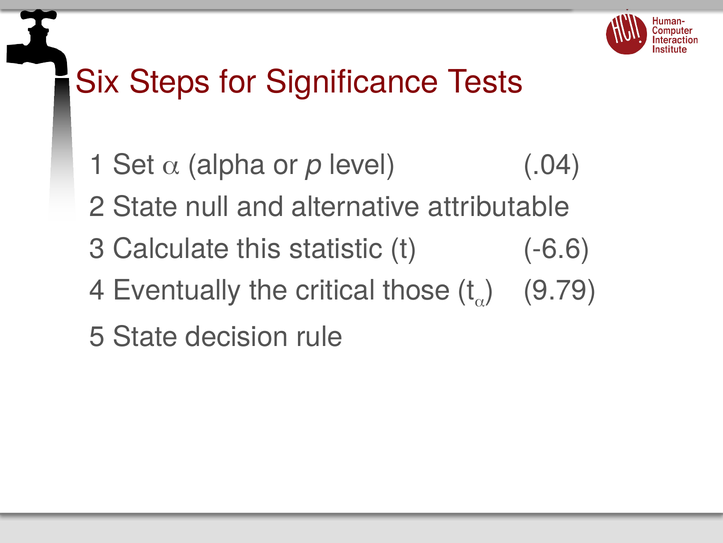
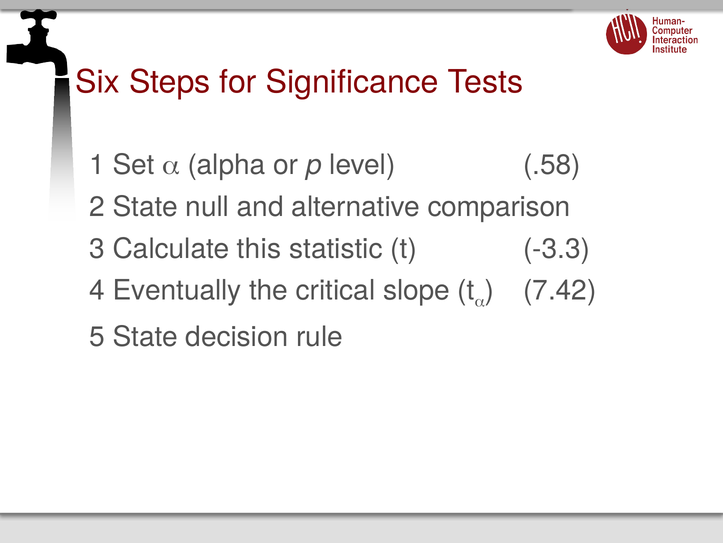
.04: .04 -> .58 (552, 165)
attributable: attributable -> comparison (499, 207)
-6.6: -6.6 -> -3.3 (557, 248)
those: those -> slope (416, 290)
9.79: 9.79 -> 7.42 (560, 290)
